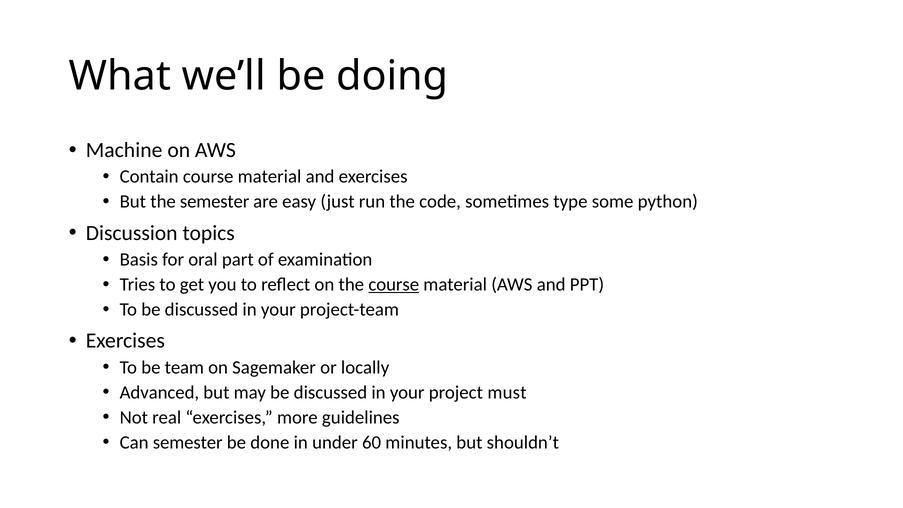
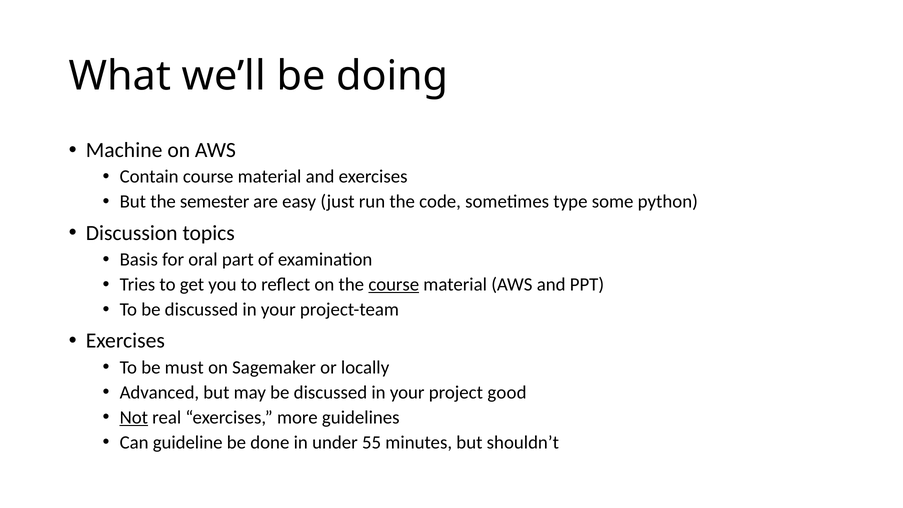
team: team -> must (184, 367)
must: must -> good (507, 392)
Not underline: none -> present (134, 417)
Can semester: semester -> guideline (188, 442)
60: 60 -> 55 (372, 442)
